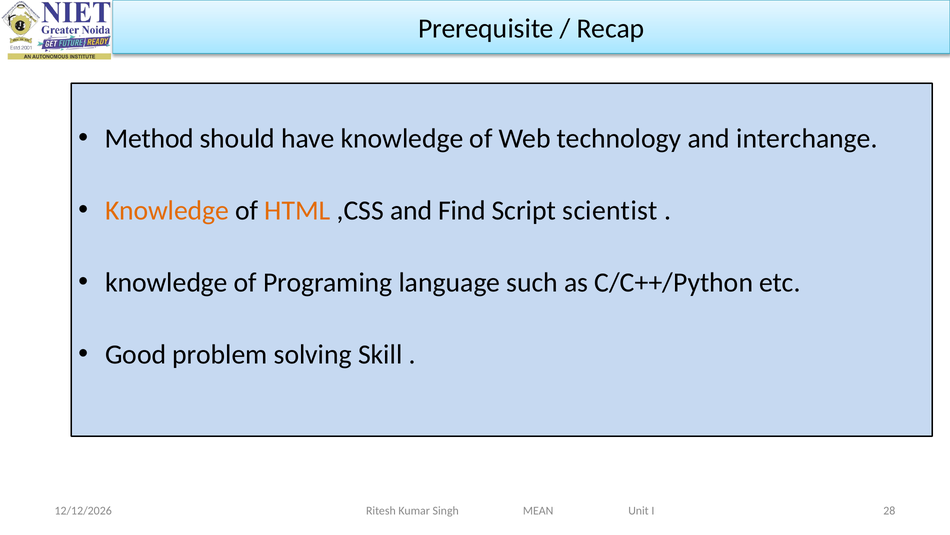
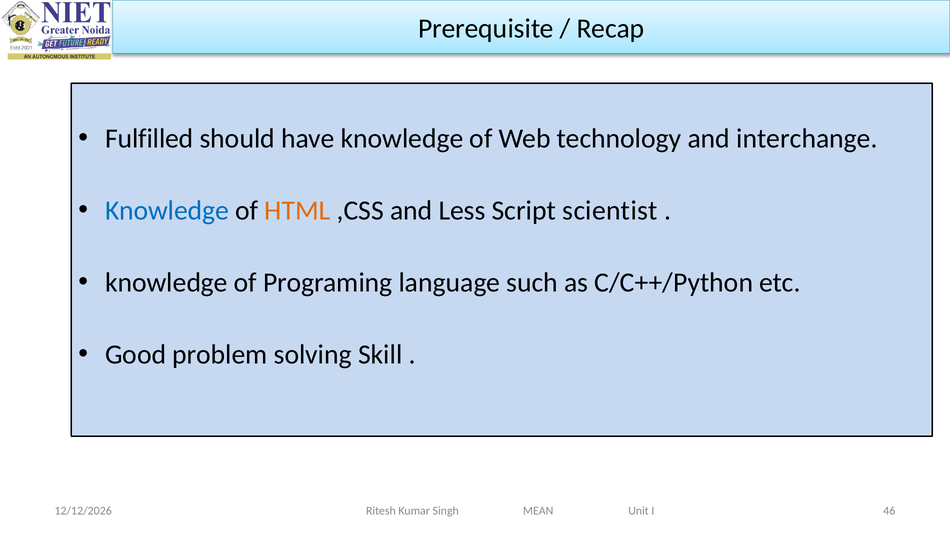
Method: Method -> Fulfilled (149, 138)
Knowledge colour: orange -> blue (167, 210)
Find: Find -> Less (462, 210)
28: 28 -> 46 (889, 510)
